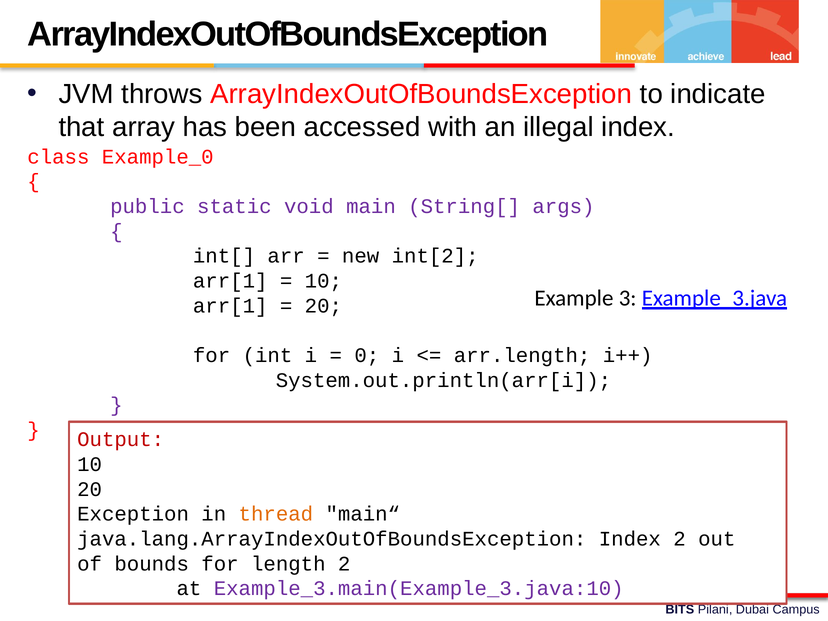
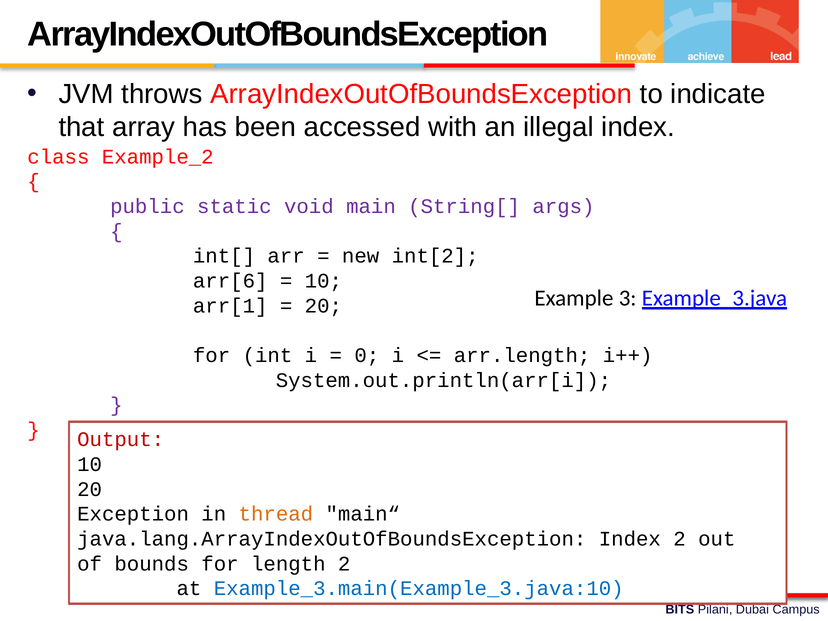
Example_0: Example_0 -> Example_2 (158, 157)
arr[1: arr[1 -> arr[6 (230, 281)
Example_3.main(Example_3.java:10 colour: purple -> blue (419, 589)
